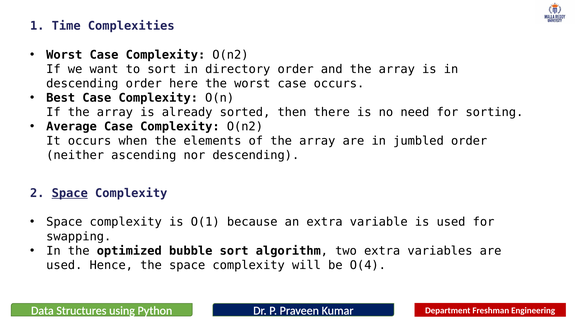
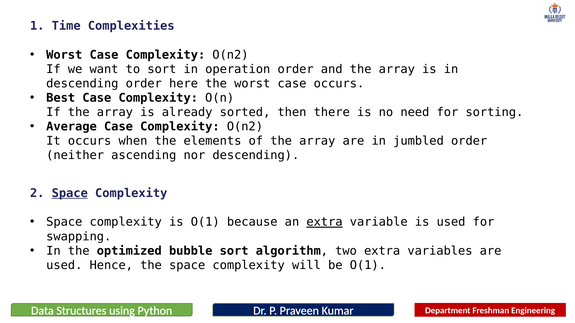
directory: directory -> operation (238, 69)
extra underline: none -> present (325, 222)
be O(4: O(4 -> O(1 (368, 265)
